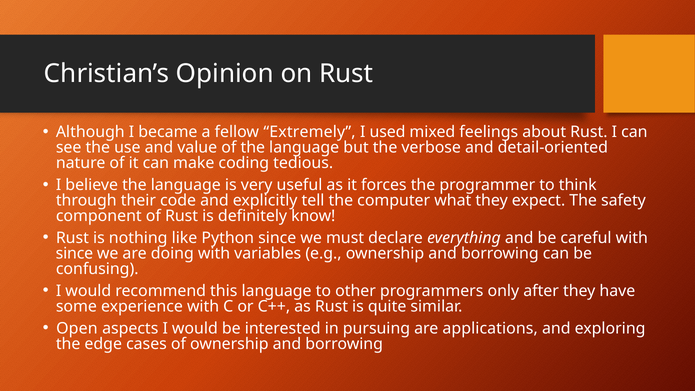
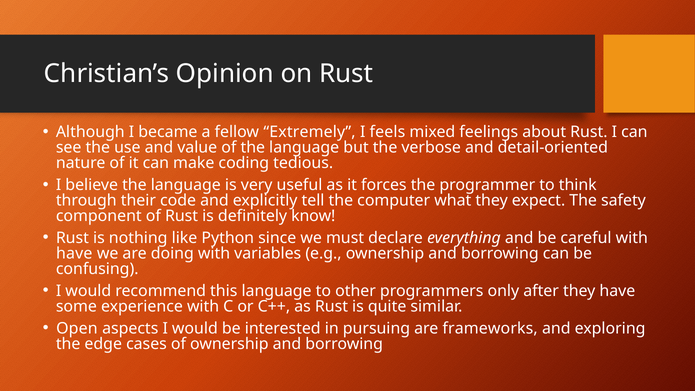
used: used -> feels (387, 132)
since: since -> have (74, 253)
applications: applications -> frameworks (490, 328)
